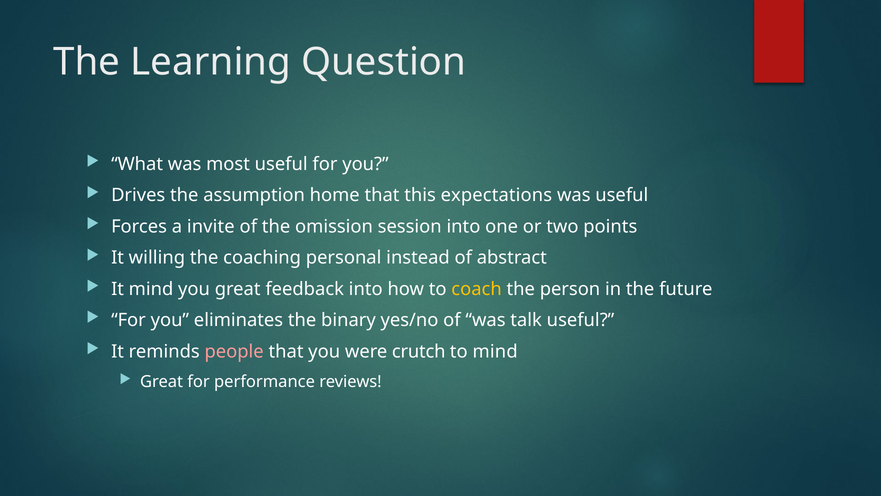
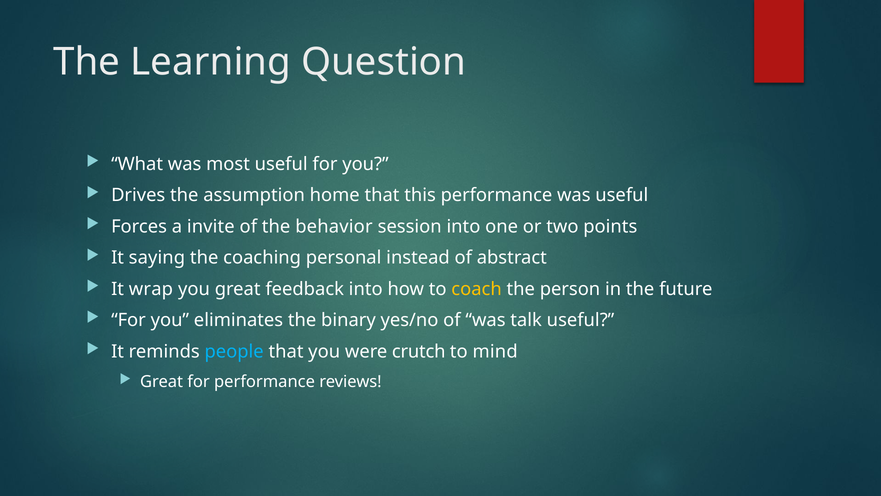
this expectations: expectations -> performance (496, 195)
omission: omission -> behavior (334, 226)
willing: willing -> saying (157, 258)
It mind: mind -> wrap (151, 289)
people colour: pink -> light blue (234, 351)
